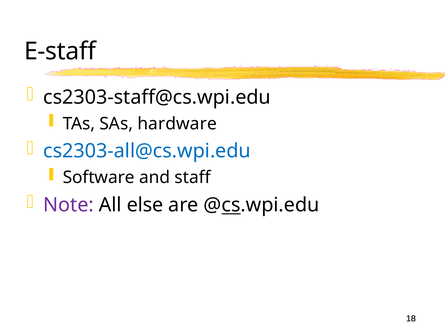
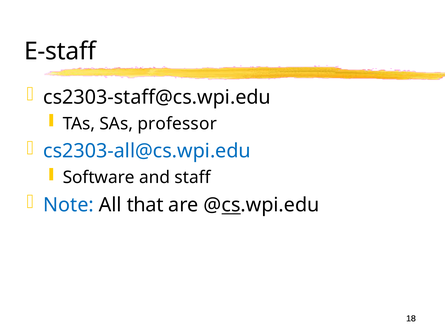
hardware: hardware -> professor (177, 124)
Note colour: purple -> blue (69, 205)
else: else -> that (145, 205)
